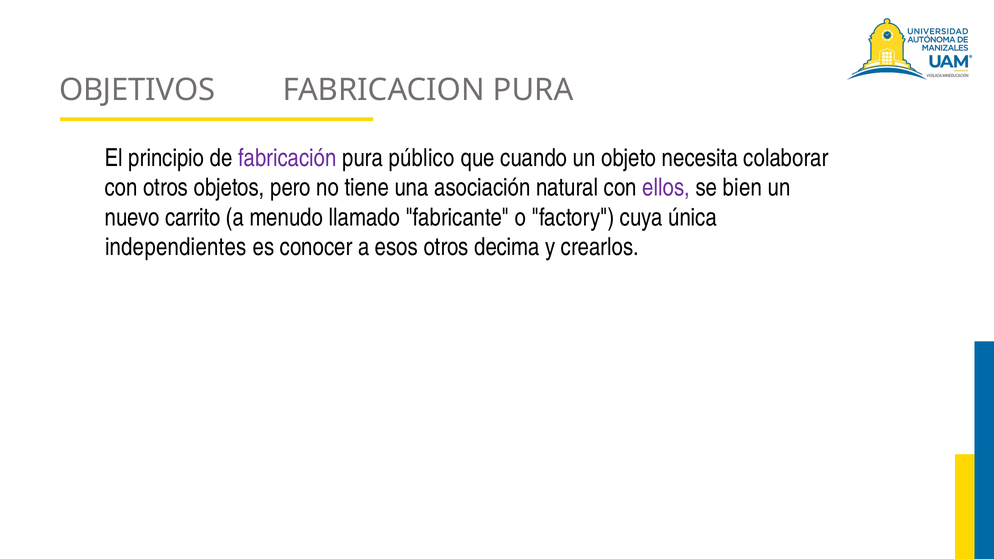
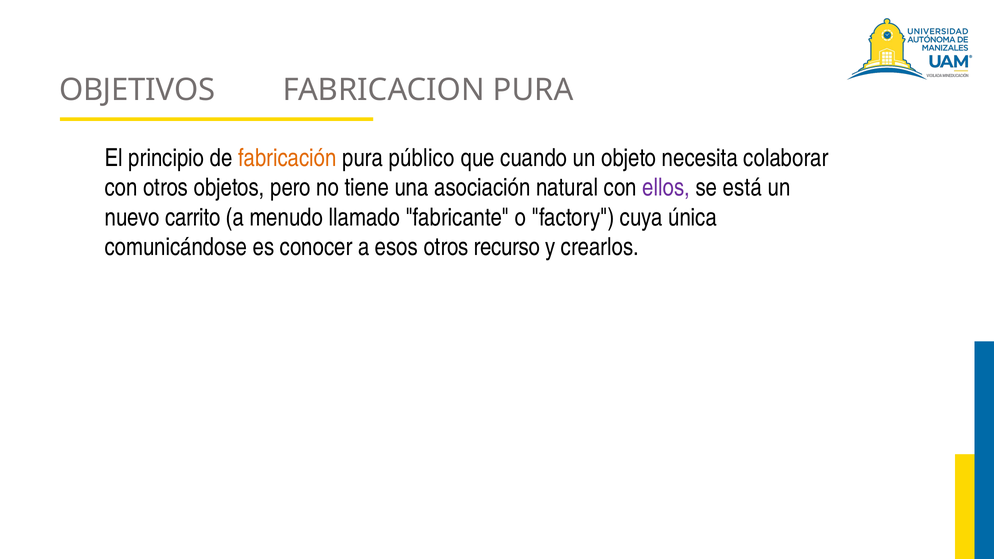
fabricación colour: purple -> orange (287, 158)
bien: bien -> está (742, 188)
independientes: independientes -> comunicándose (176, 247)
decima: decima -> recurso (507, 247)
